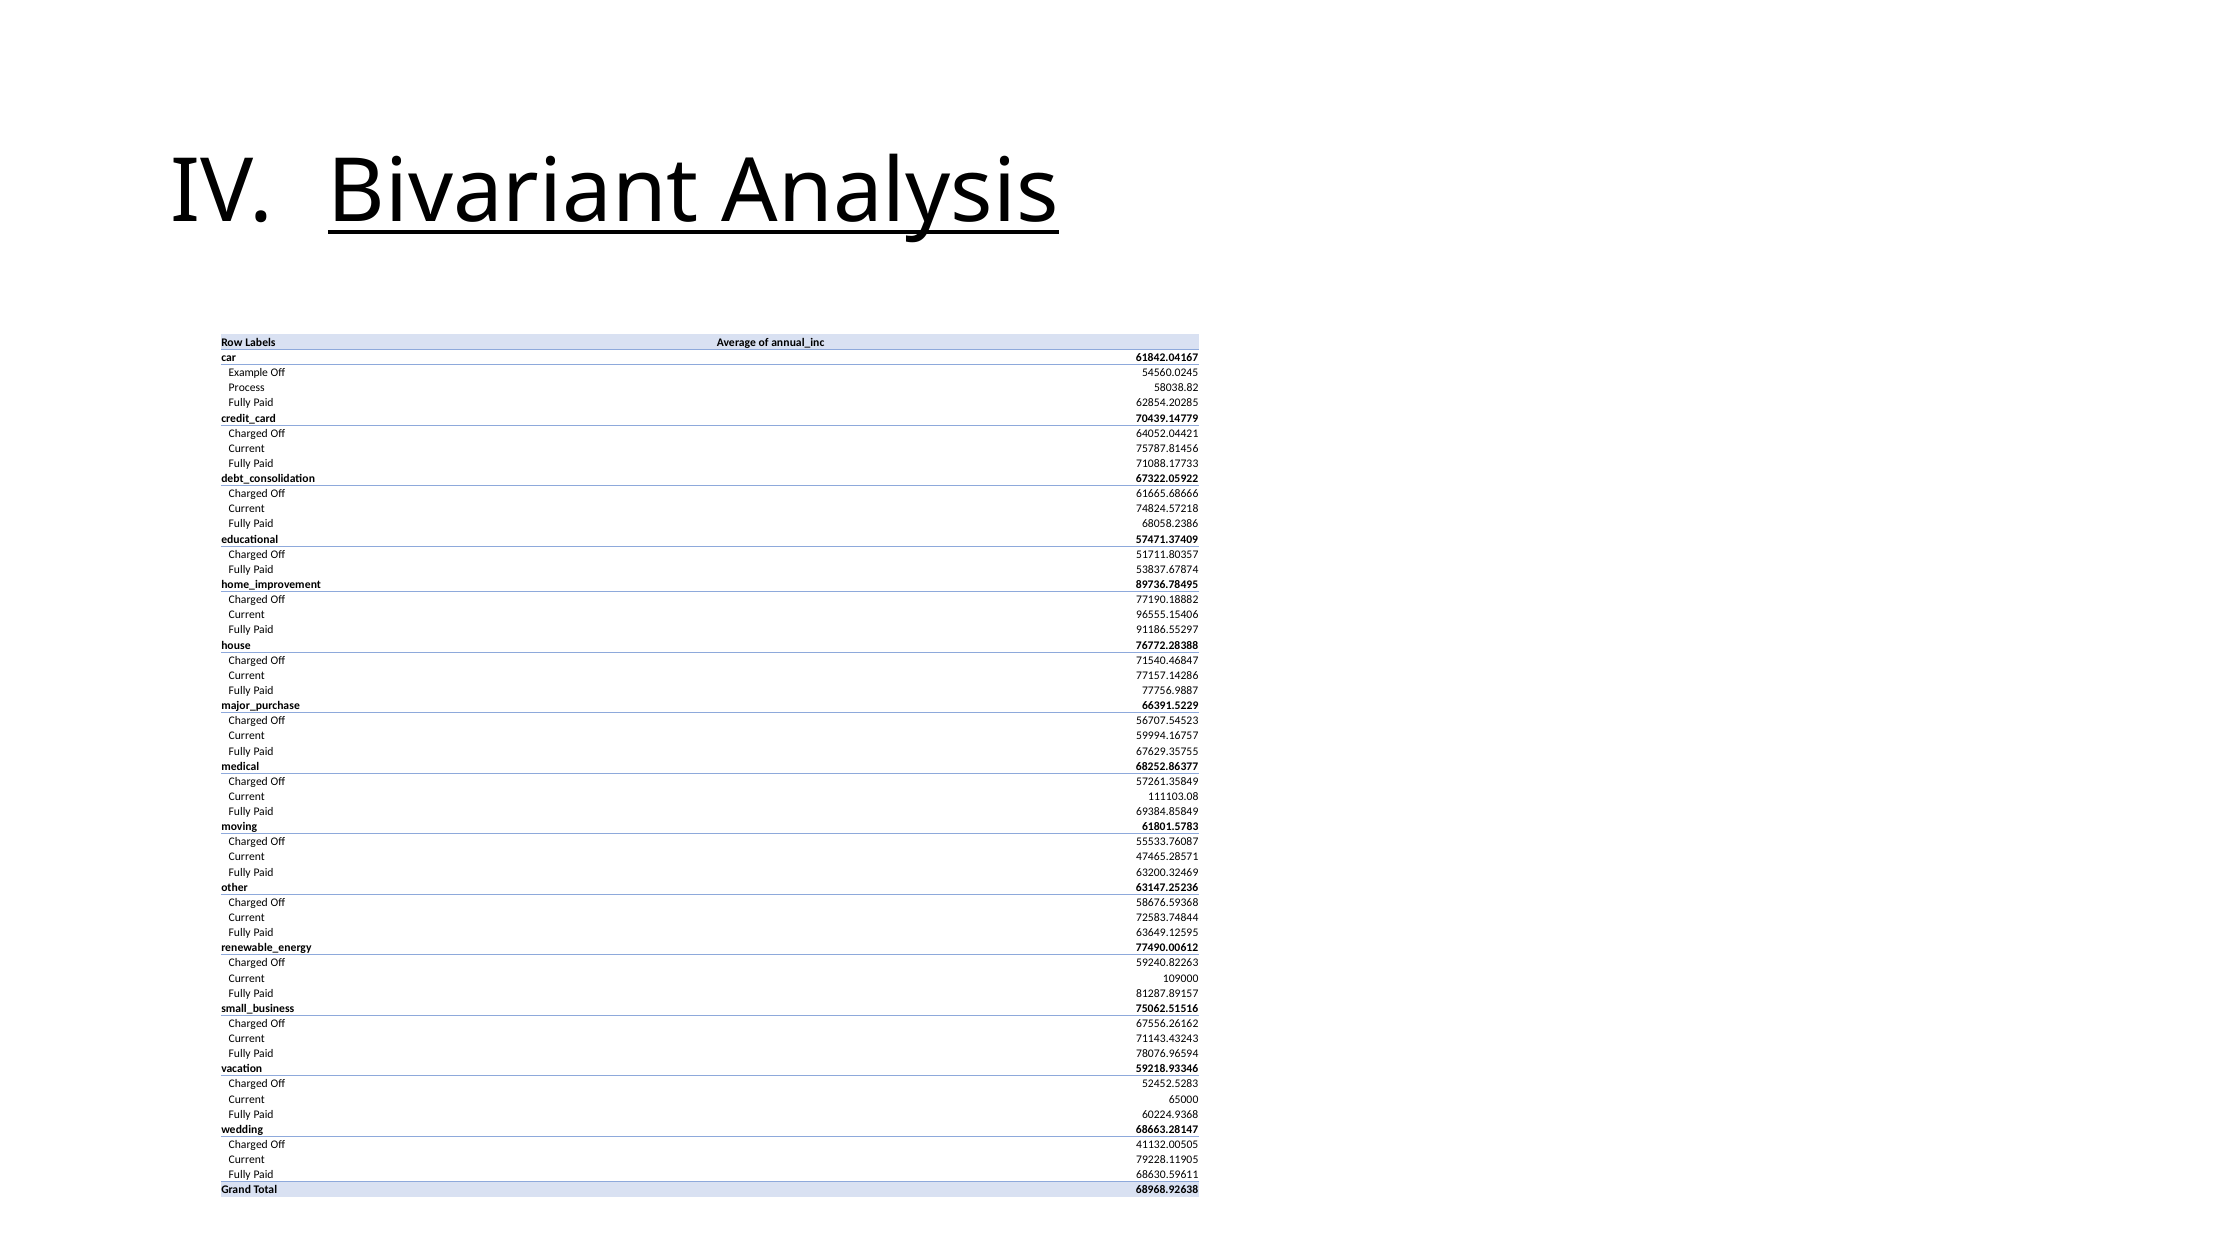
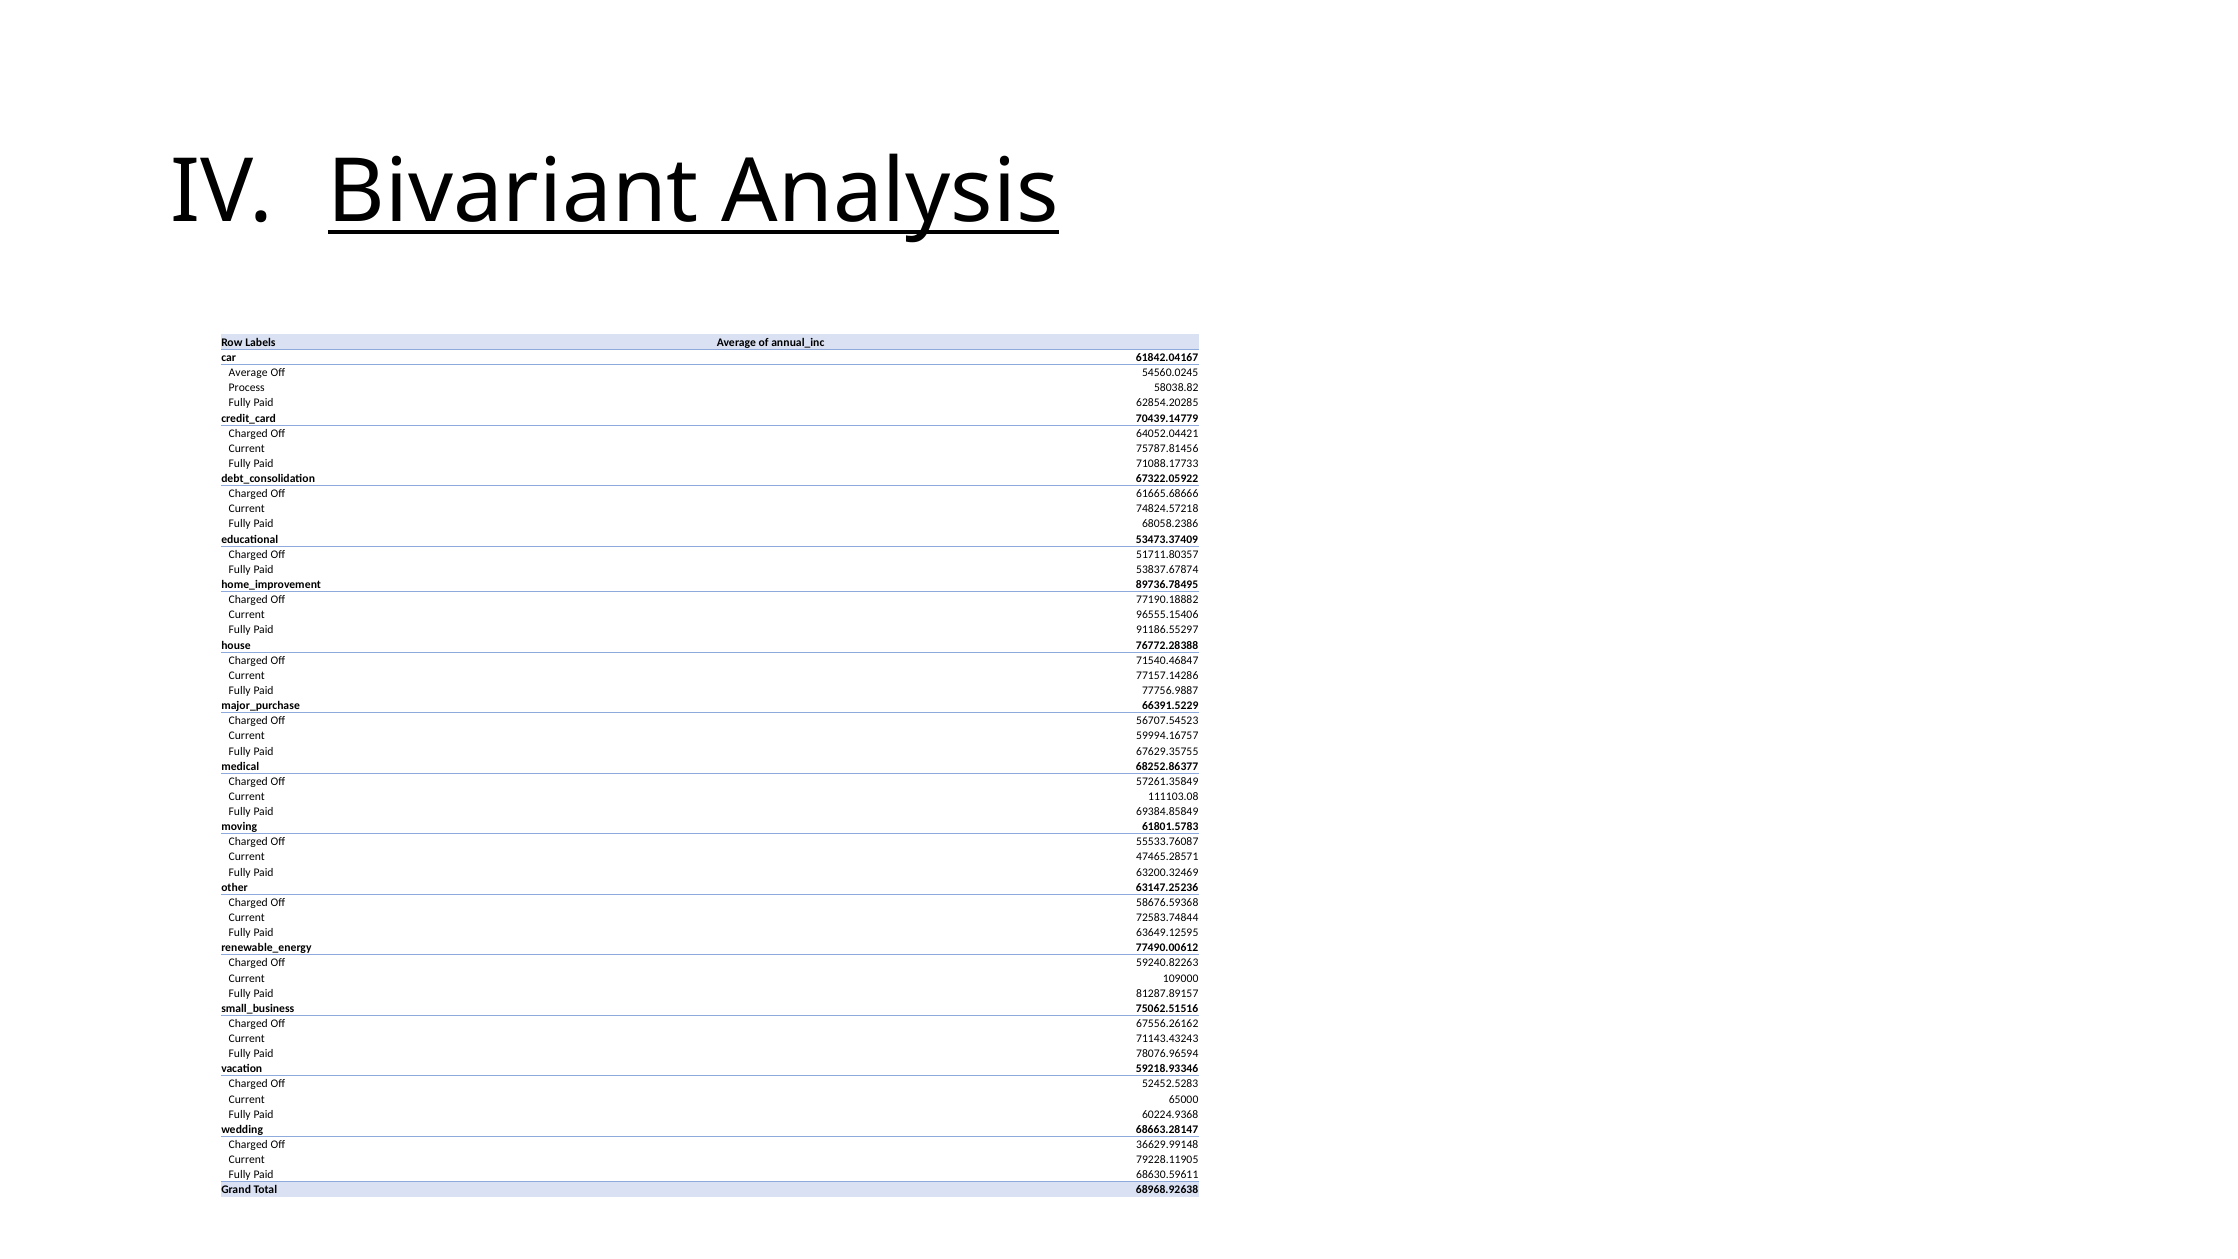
Example: Example -> Average (248, 373)
57471.37409: 57471.37409 -> 53473.37409 (1167, 539)
41132.00505: 41132.00505 -> 36629.99148 (1167, 1145)
